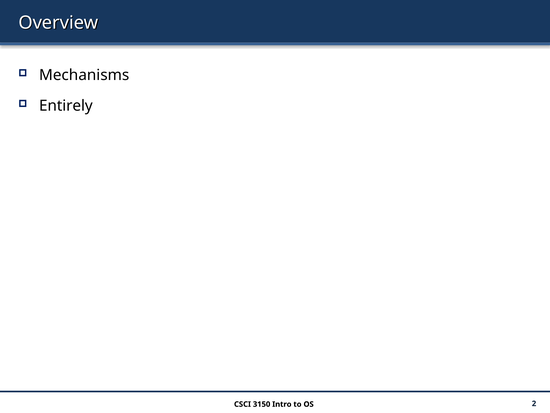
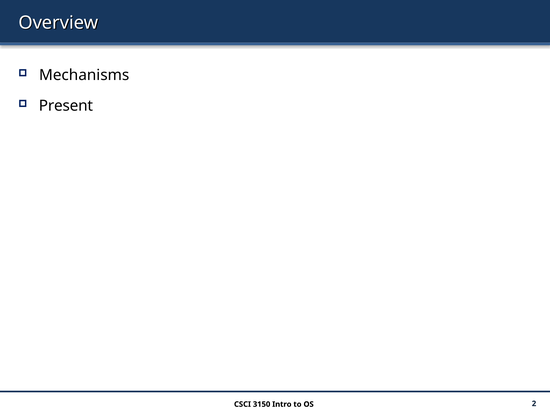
Entirely: Entirely -> Present (66, 106)
